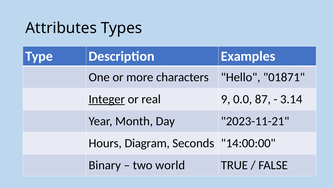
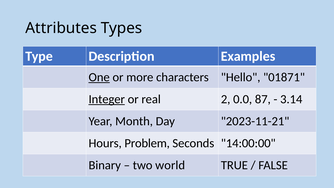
One underline: none -> present (99, 77)
9: 9 -> 2 (226, 99)
Diagram: Diagram -> Problem (147, 143)
